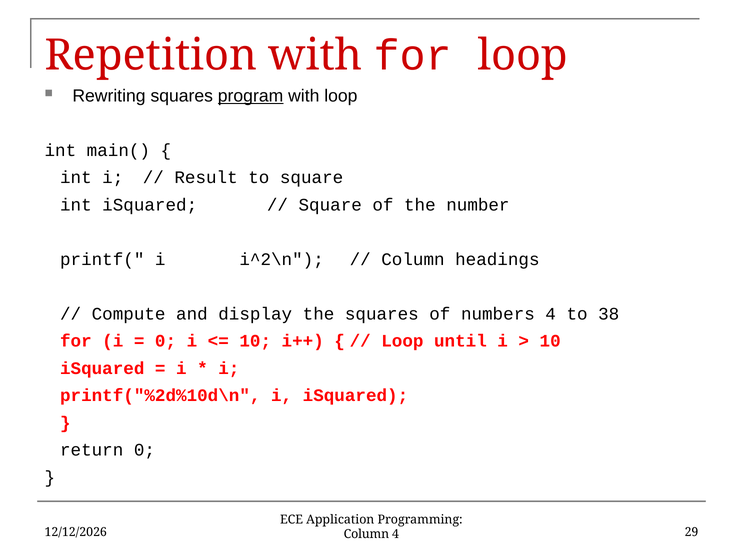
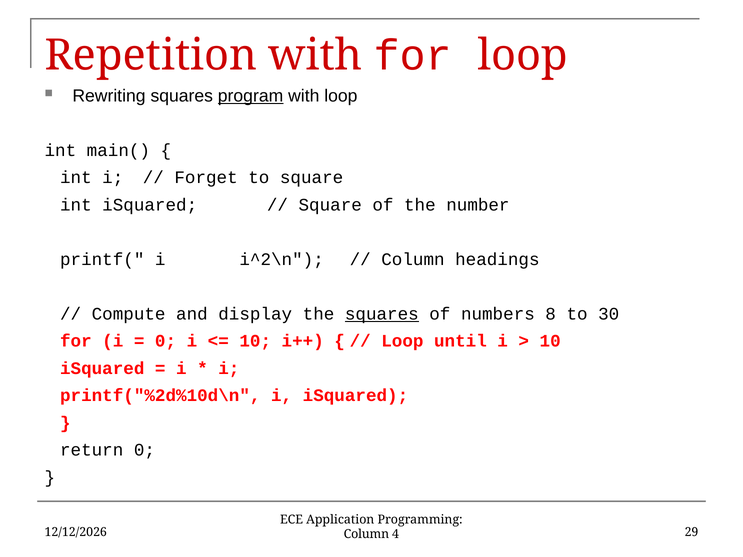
Result: Result -> Forget (206, 178)
squares underline: none -> present (382, 314)
numbers 4: 4 -> 8 (551, 314)
38: 38 -> 30 (609, 314)
